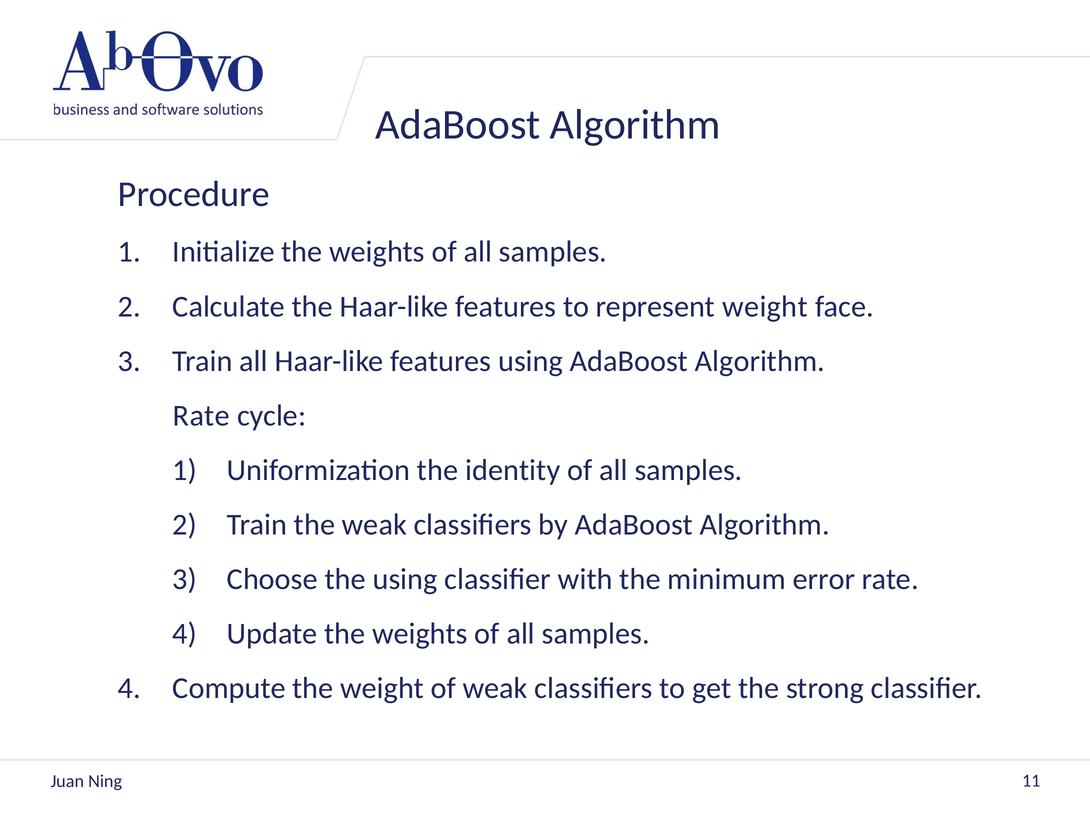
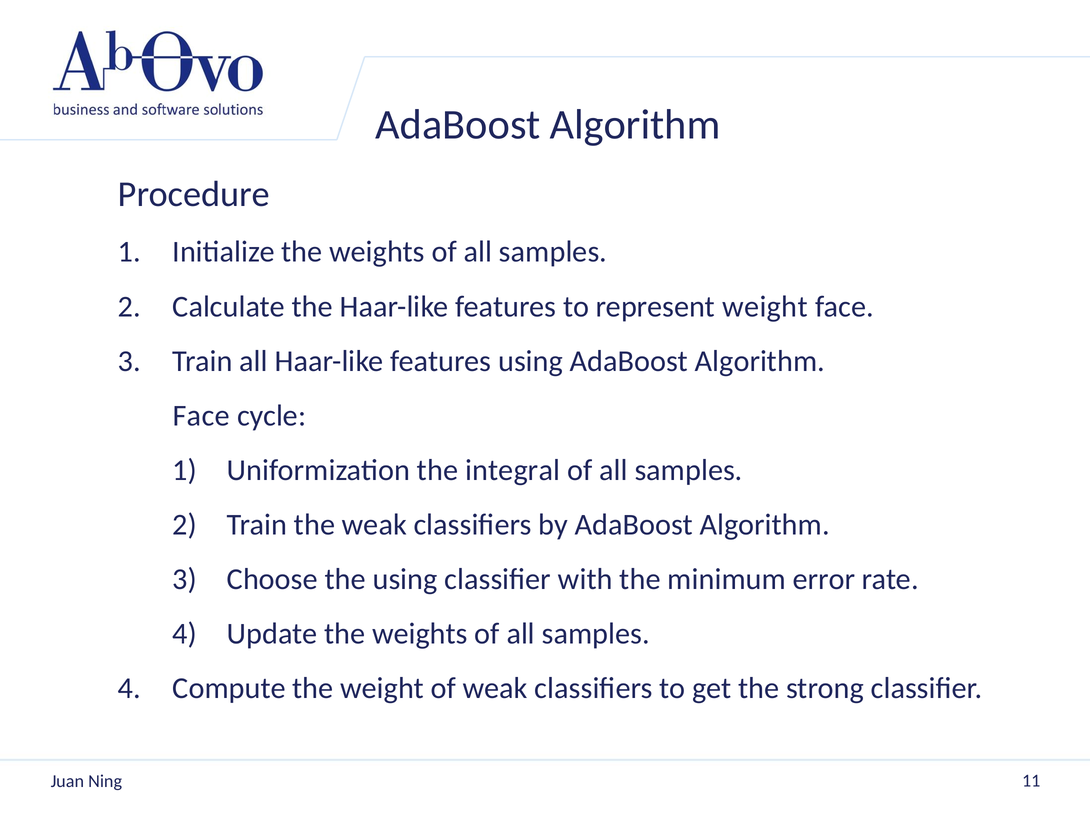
Rate: Rate -> Face (201, 415)
identity: identity -> integral (513, 470)
